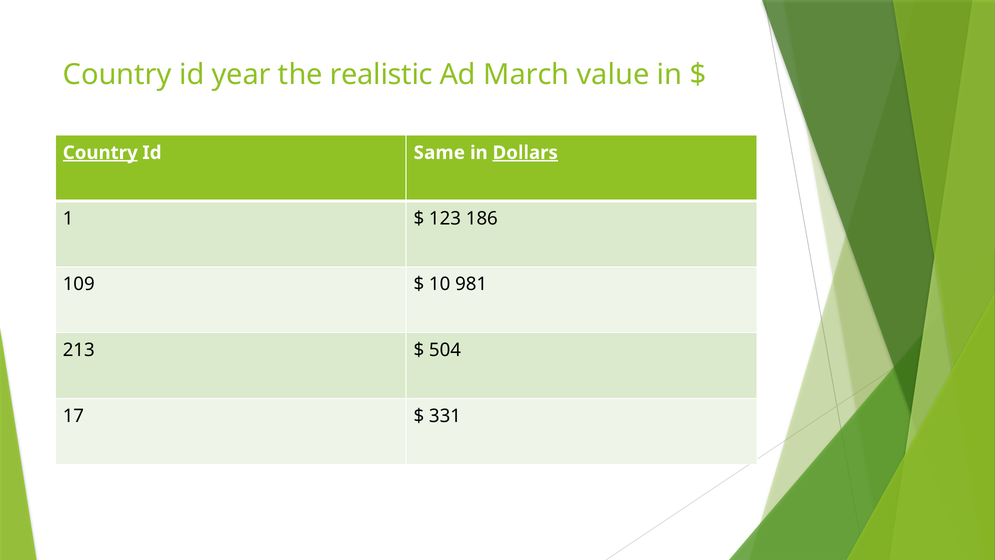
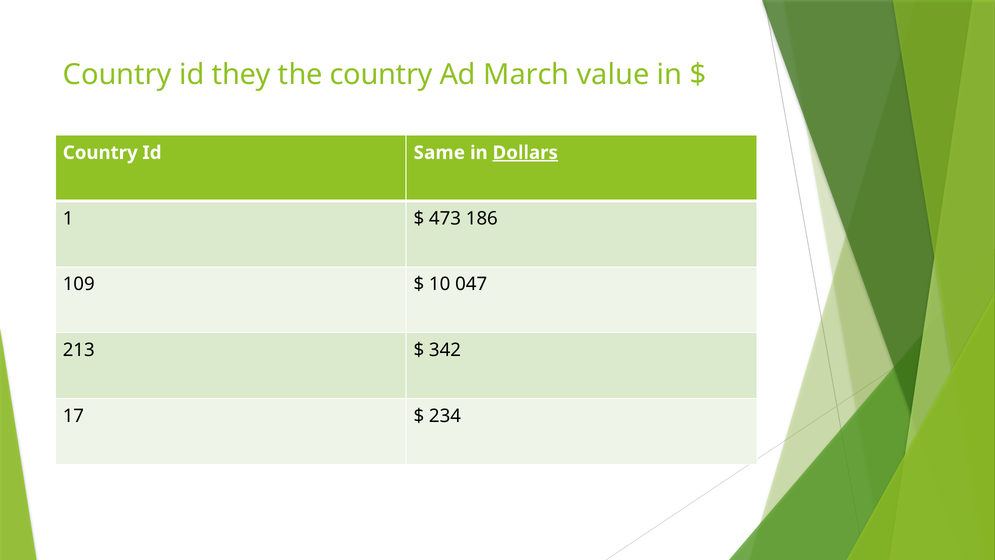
year: year -> they (241, 75)
the realistic: realistic -> country (381, 75)
Country underline: present -> none (100, 153)
123: 123 -> 473 (445, 218)
981: 981 -> 047 (471, 284)
504: 504 -> 342 (445, 350)
331: 331 -> 234 (445, 416)
